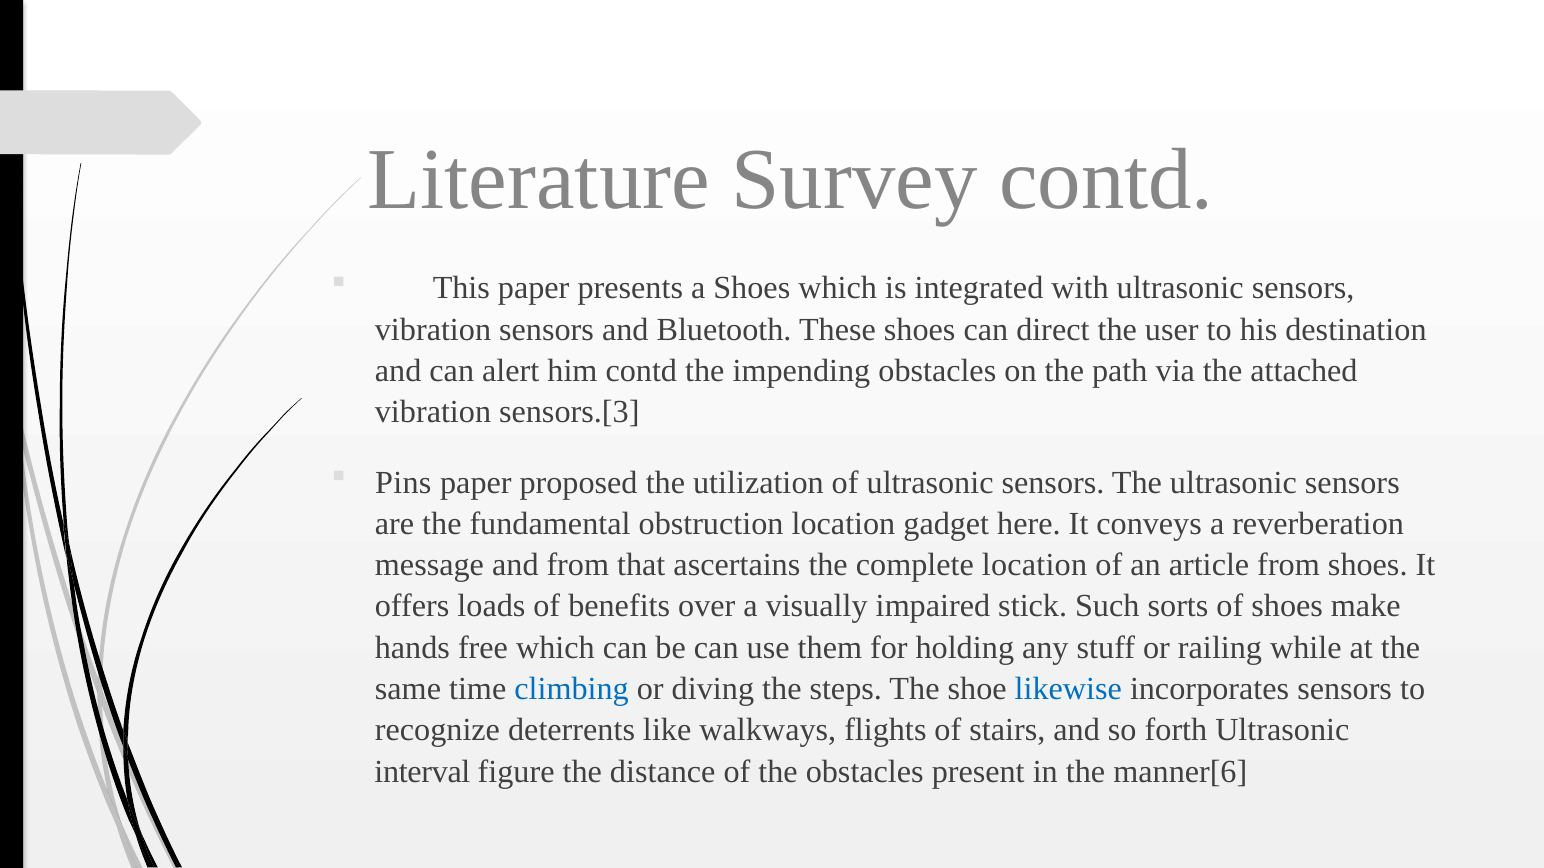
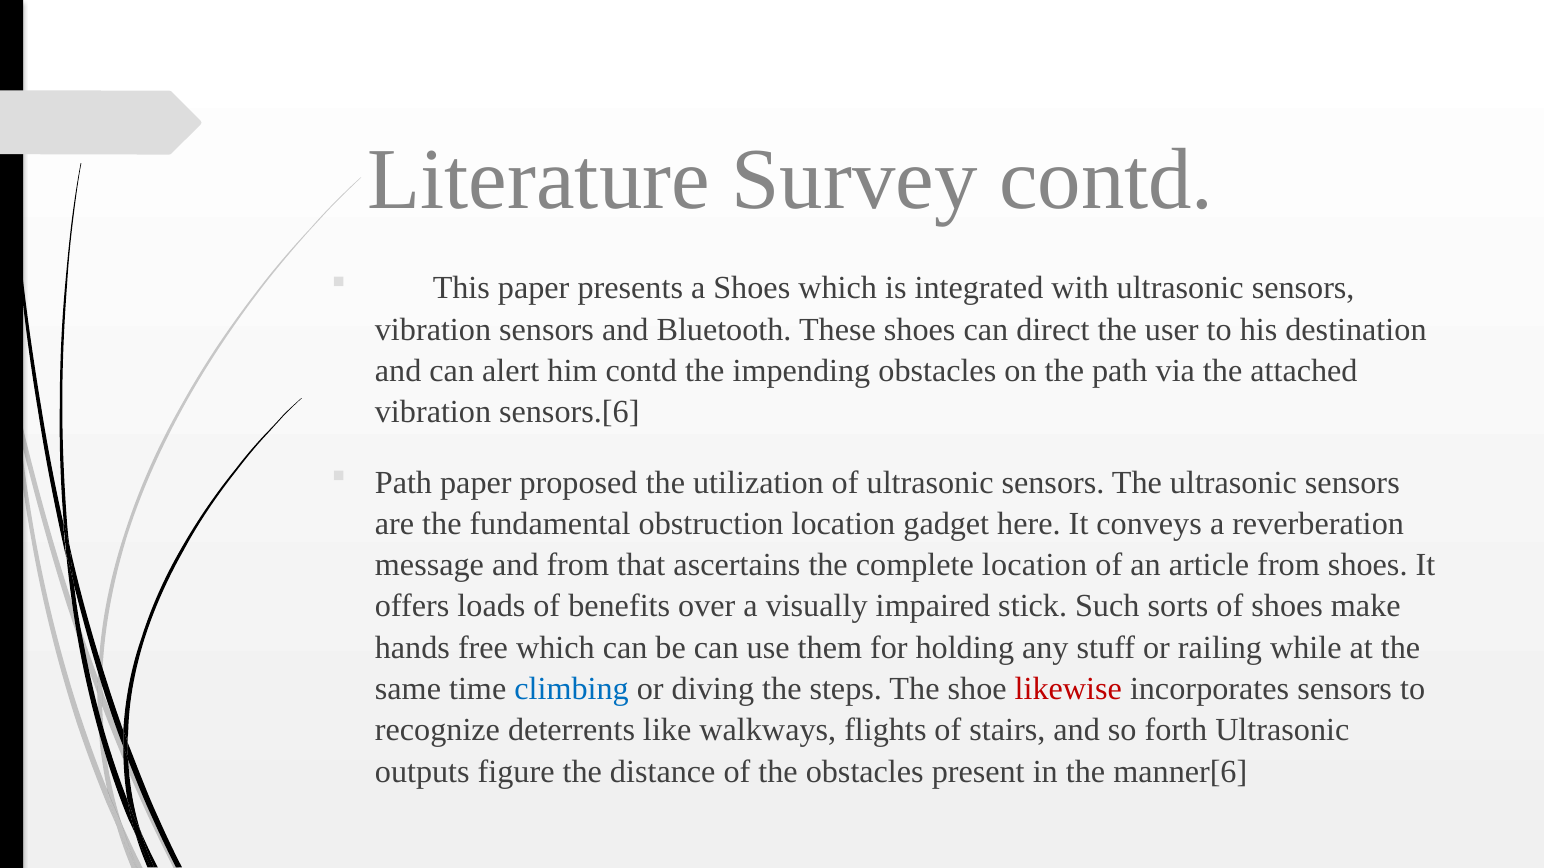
sensors.[3: sensors.[3 -> sensors.[6 (569, 412)
Pins: Pins -> Path (403, 483)
likewise colour: blue -> red (1068, 689)
interval: interval -> outputs (422, 772)
